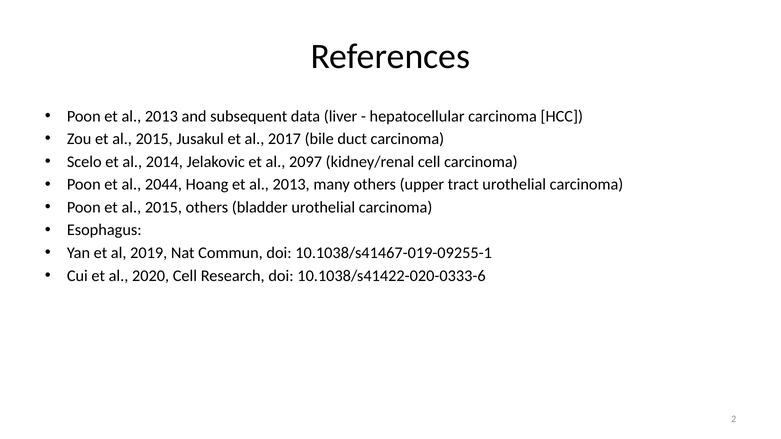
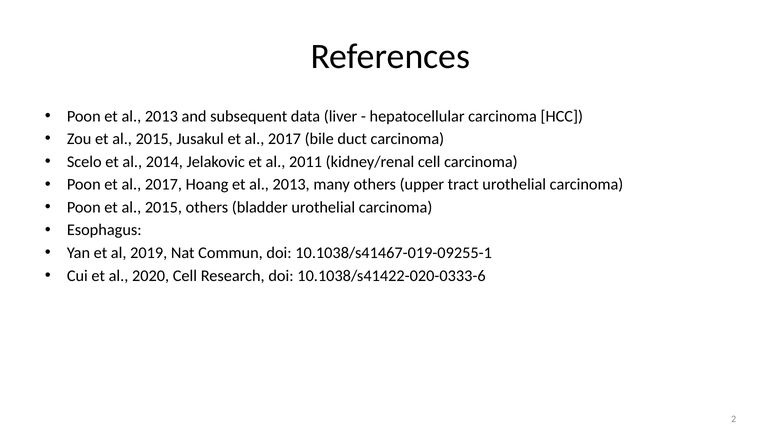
2097: 2097 -> 2011 (306, 162)
Poon et al 2044: 2044 -> 2017 (163, 185)
